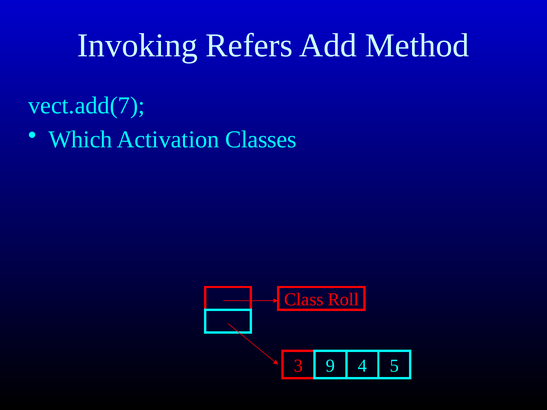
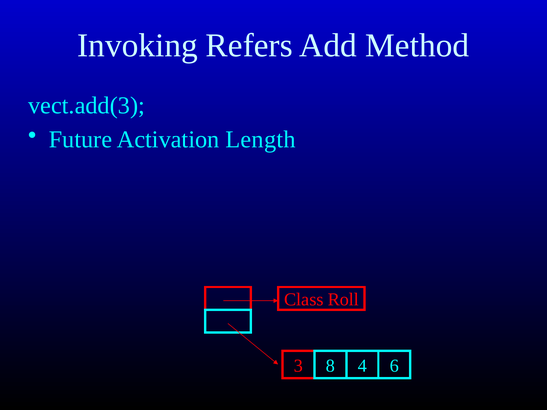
vect.add(7: vect.add(7 -> vect.add(3 (87, 106)
Which: Which -> Future (80, 140)
Classes: Classes -> Length (261, 140)
9: 9 -> 8 (330, 366)
5: 5 -> 6 (394, 366)
